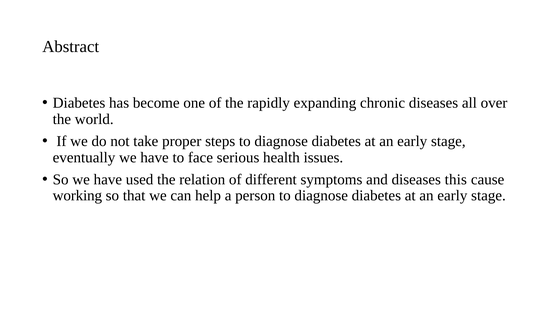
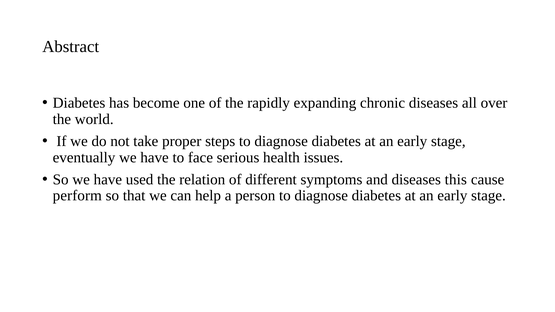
working: working -> perform (77, 196)
